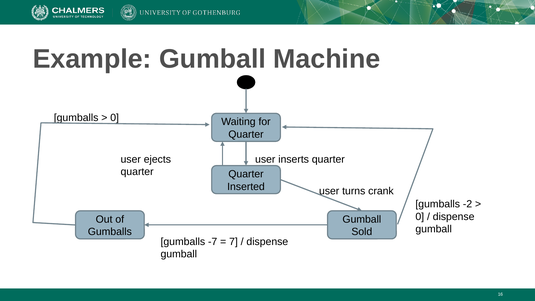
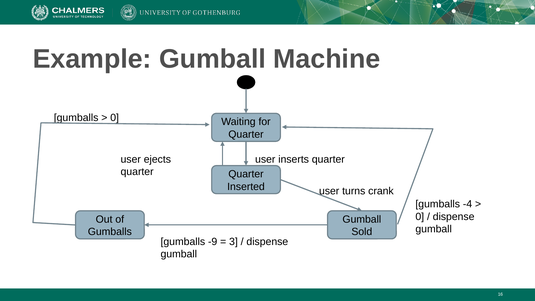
-2: -2 -> -4 (468, 204)
-7: -7 -> -9 (213, 242)
7: 7 -> 3 (233, 242)
